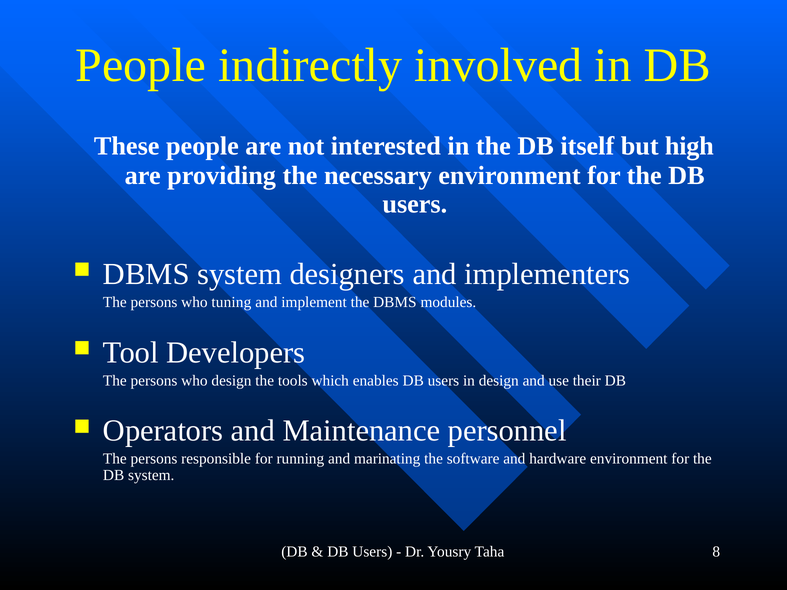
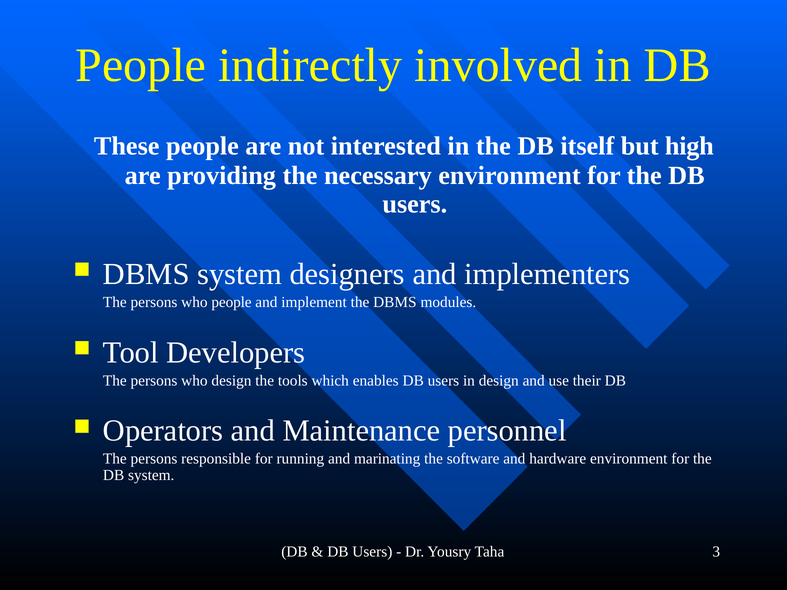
who tuning: tuning -> people (232, 302)
8: 8 -> 3 (716, 552)
